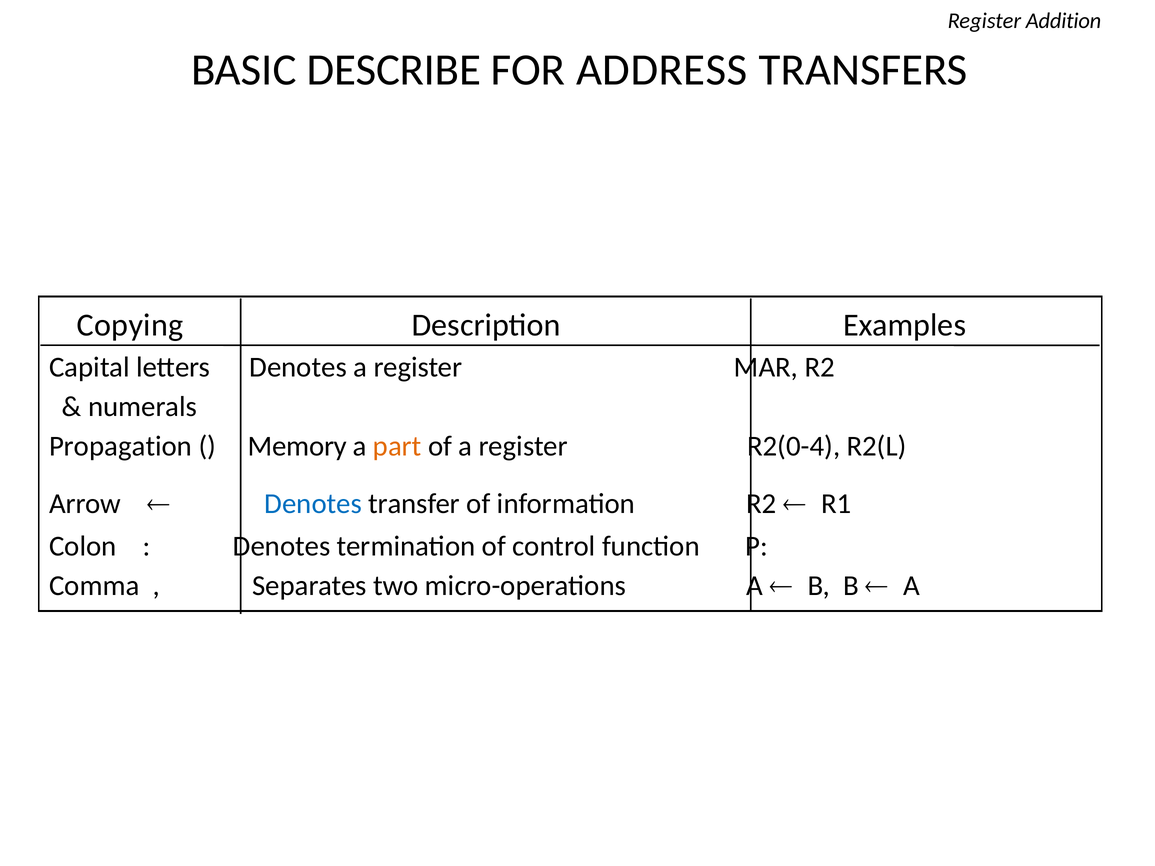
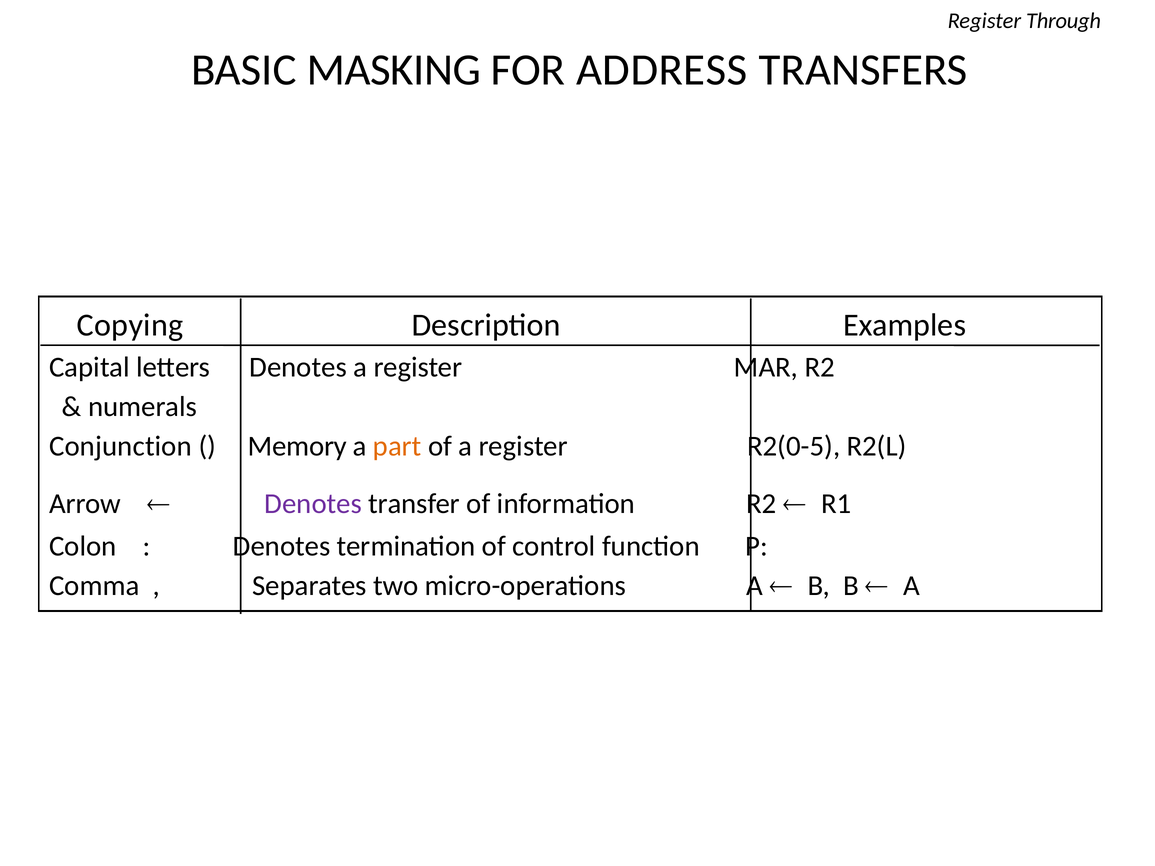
Addition: Addition -> Through (1064, 21)
DESCRIBE: DESCRIBE -> MASKING (394, 70)
Propagation: Propagation -> Conjunction (121, 446)
R2(0-4: R2(0-4 -> R2(0-5 (794, 446)
Denotes colour: blue -> purple (313, 504)
